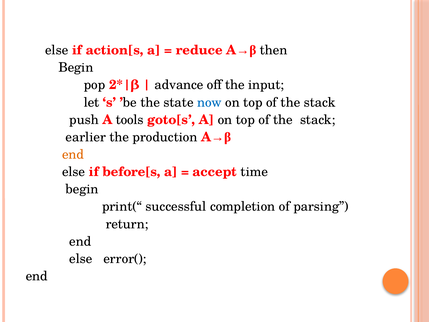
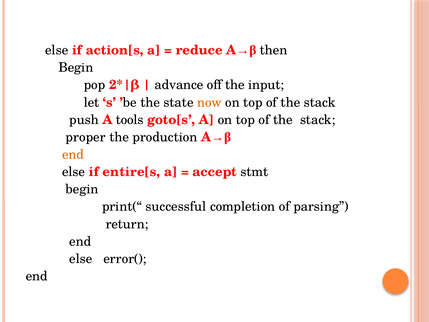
now colour: blue -> orange (209, 102)
earlier: earlier -> proper (86, 137)
before[s: before[s -> entire[s (131, 172)
time: time -> stmt (254, 172)
